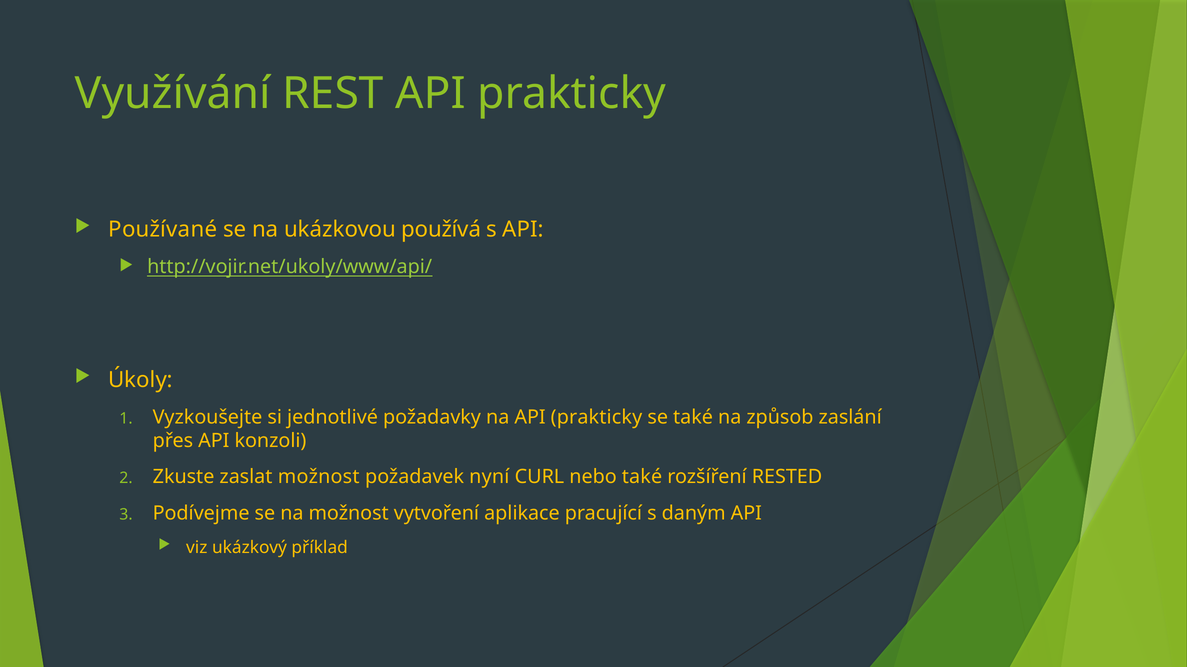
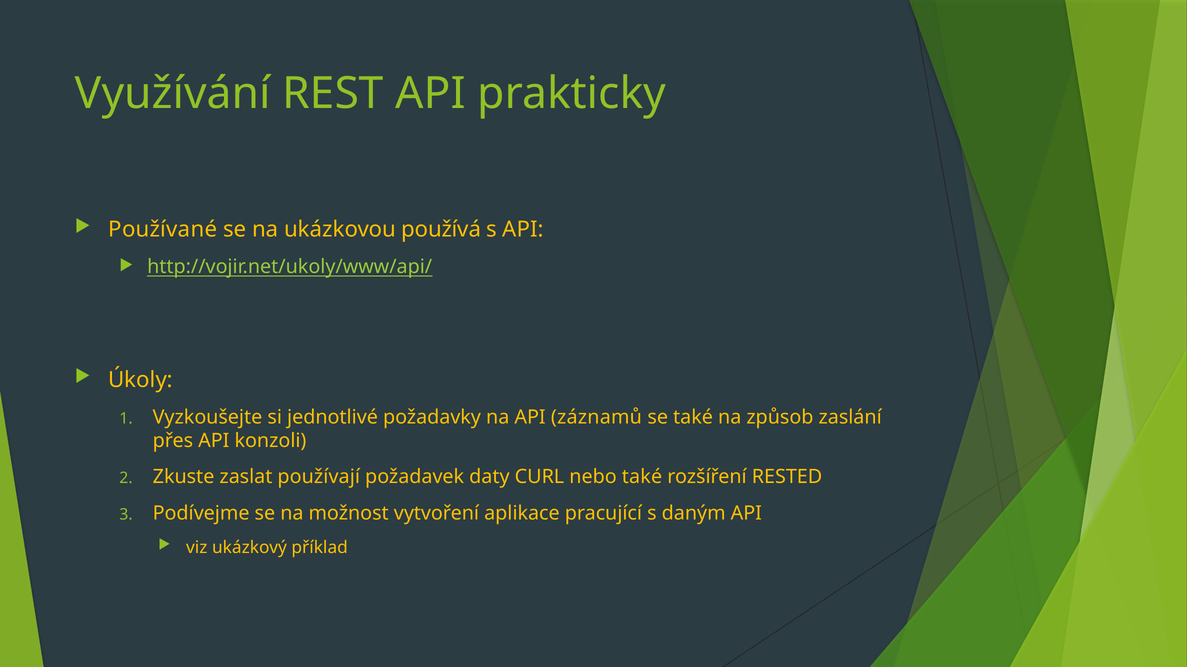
na API prakticky: prakticky -> záznamů (596, 418)
zaslat možnost: možnost -> používají (319, 477)
nyní: nyní -> daty (489, 477)
